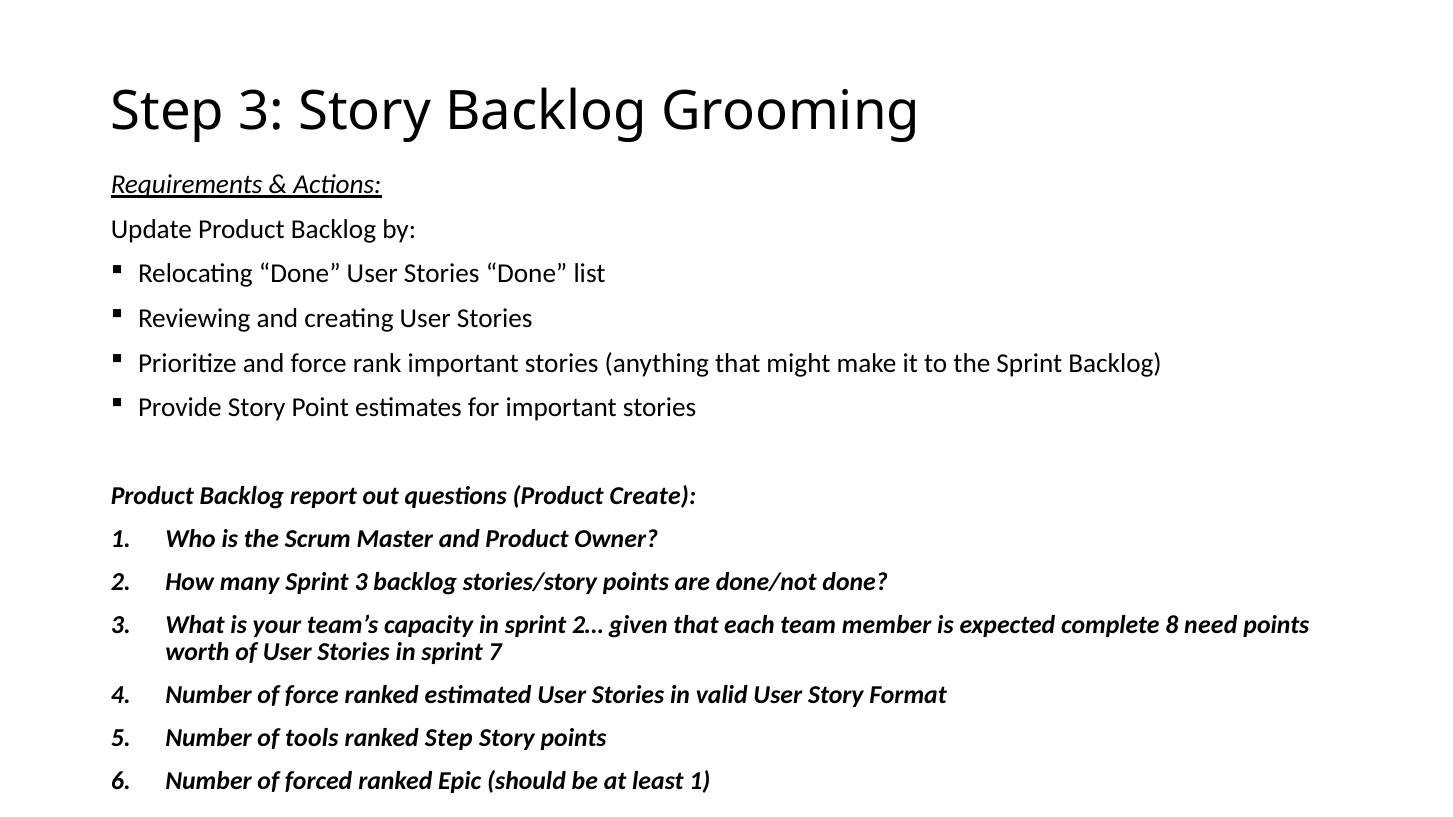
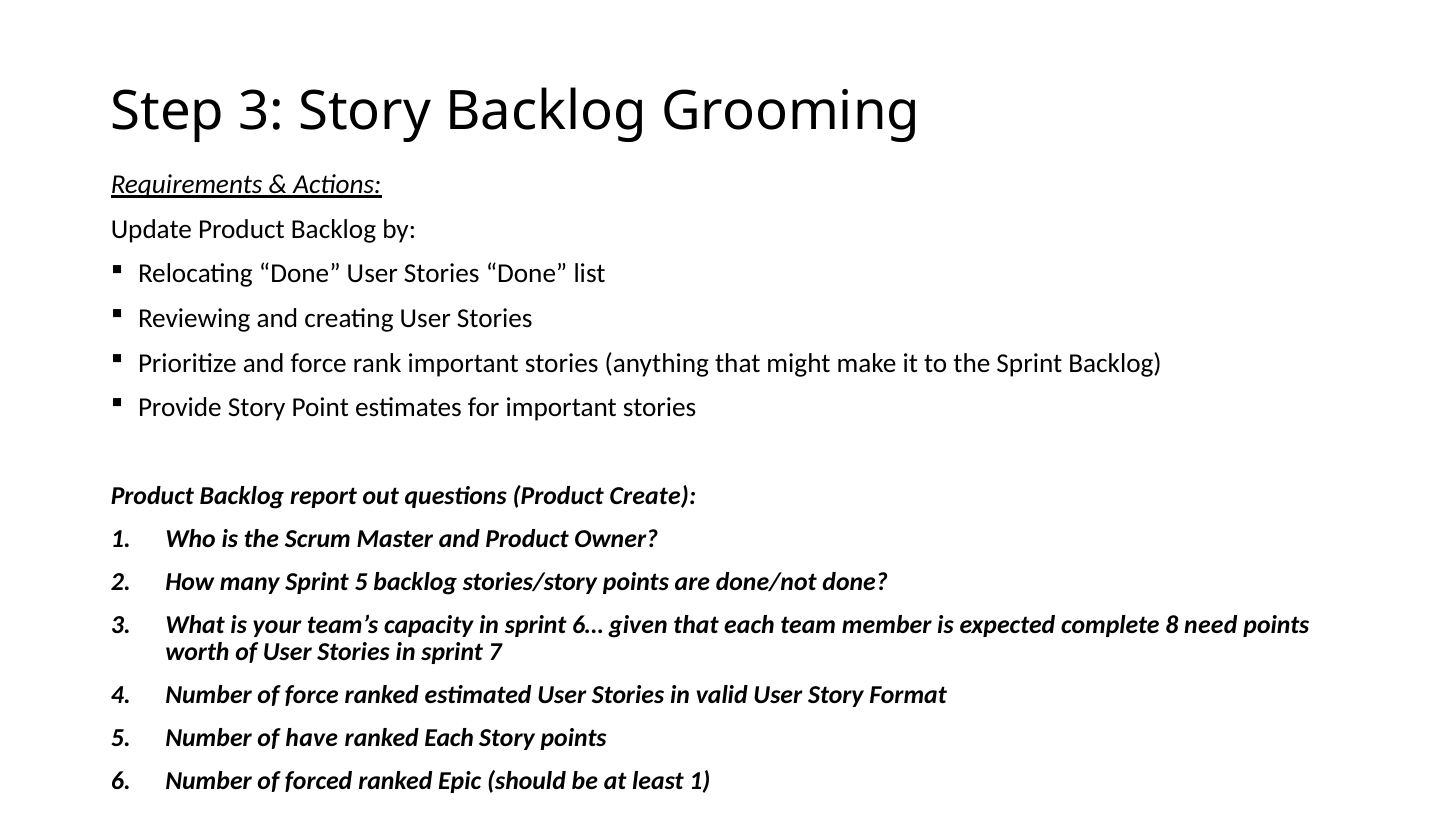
Sprint 3: 3 -> 5 (361, 582)
2…: 2… -> 6… (588, 625)
tools: tools -> have (312, 739)
ranked Step: Step -> Each (449, 739)
